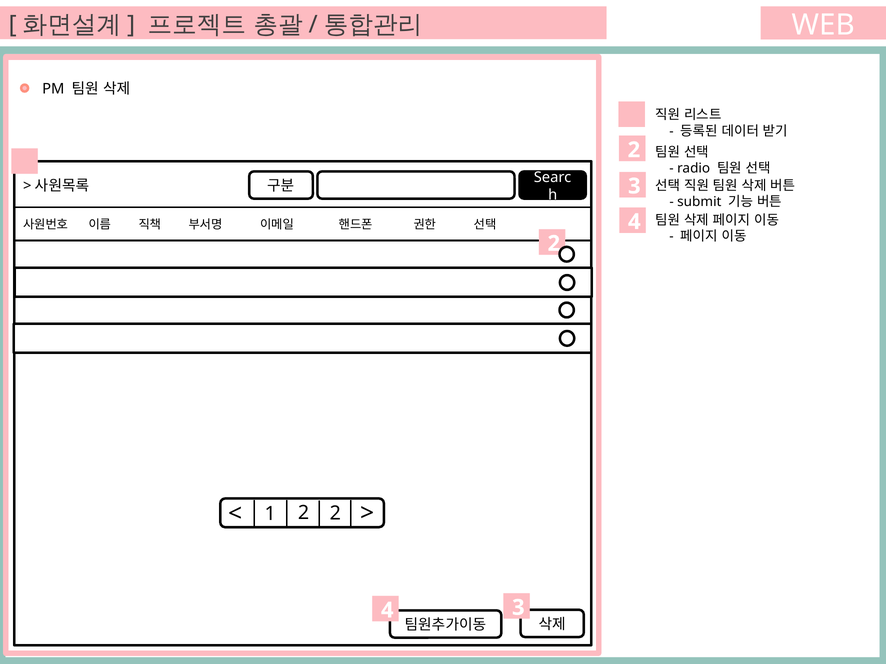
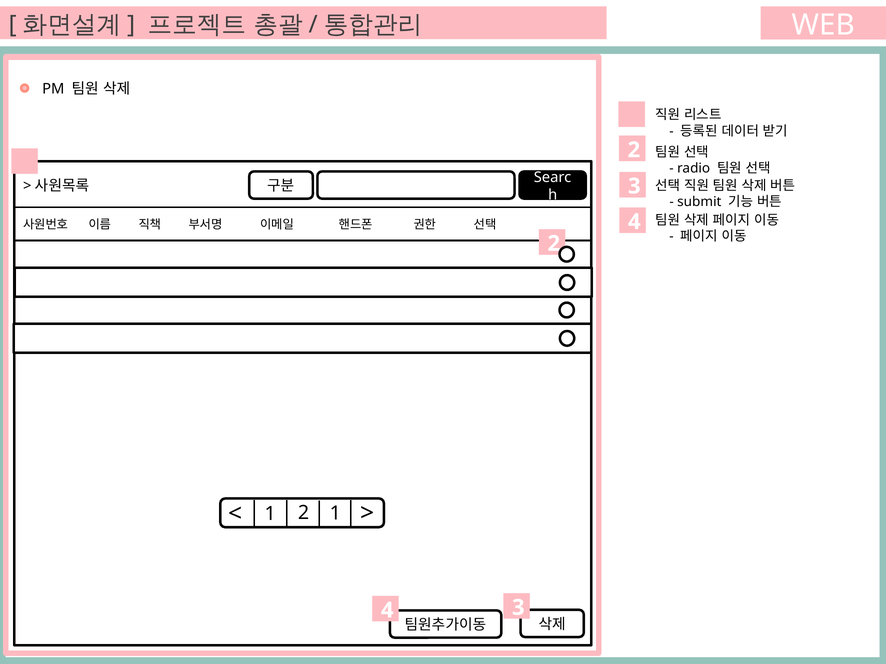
2 2: 2 -> 1 (335, 514)
